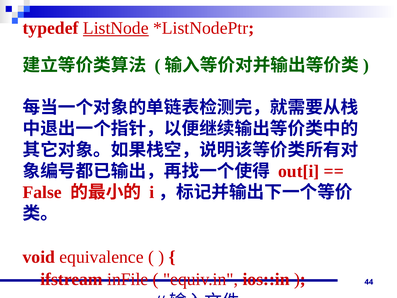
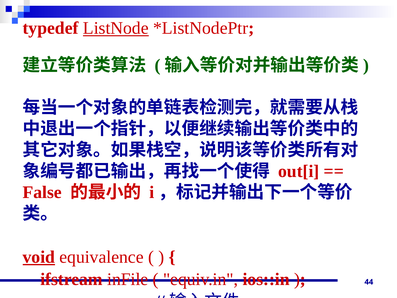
void underline: none -> present (39, 257)
